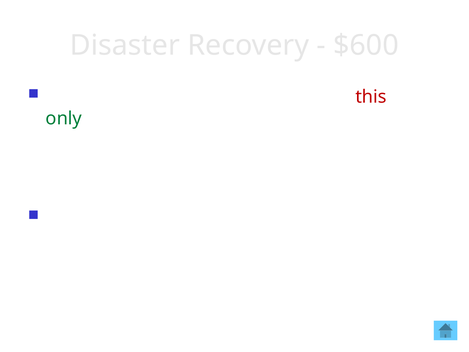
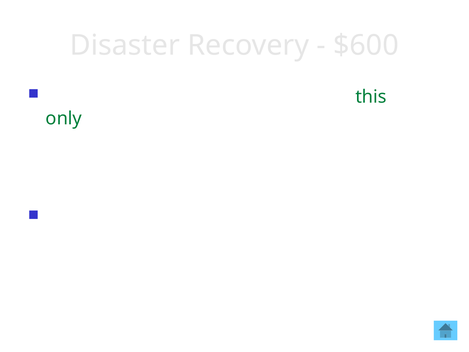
this colour: red -> green (371, 97)
